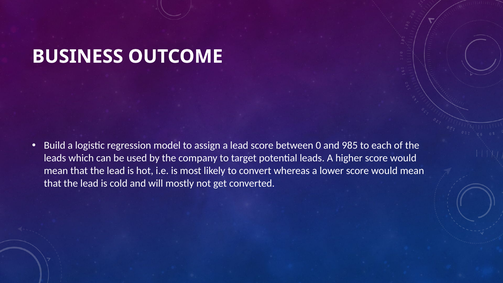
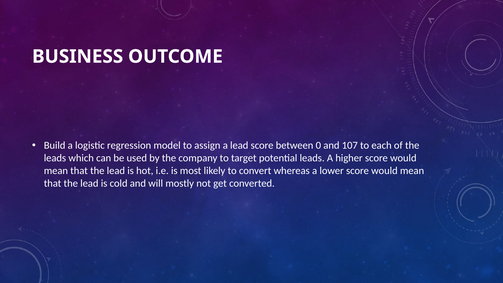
985: 985 -> 107 (350, 145)
